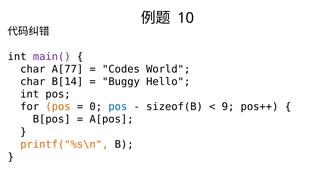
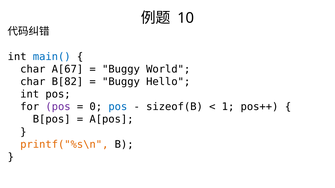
main( colour: purple -> blue (52, 57)
A[77: A[77 -> A[67 (67, 69)
Codes: Codes -> Buggy (121, 69)
B[14: B[14 -> B[82 (67, 82)
pos colour: orange -> purple (58, 107)
9: 9 -> 1 (228, 107)
